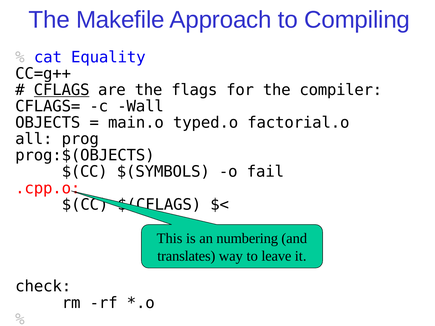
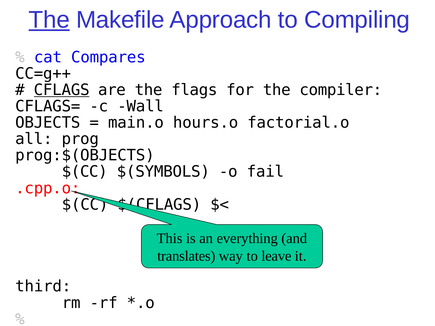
The underline: none -> present (49, 20)
Equality: Equality -> Compares (108, 57)
typed.o: typed.o -> hours.o (206, 123)
numbering: numbering -> everything (247, 239)
check: check -> third (43, 287)
